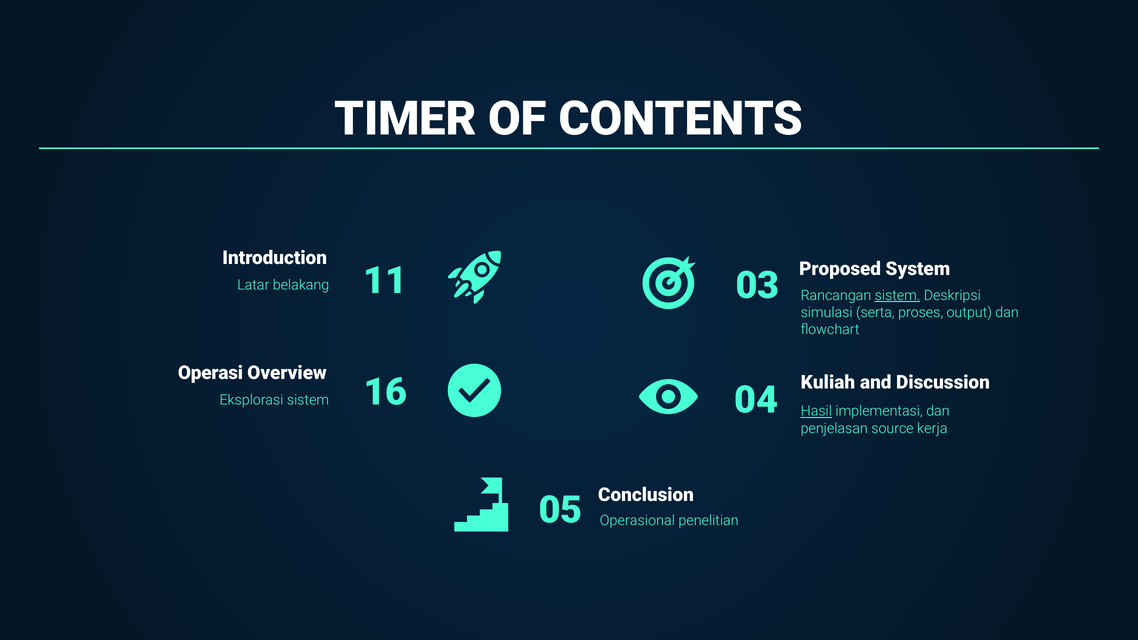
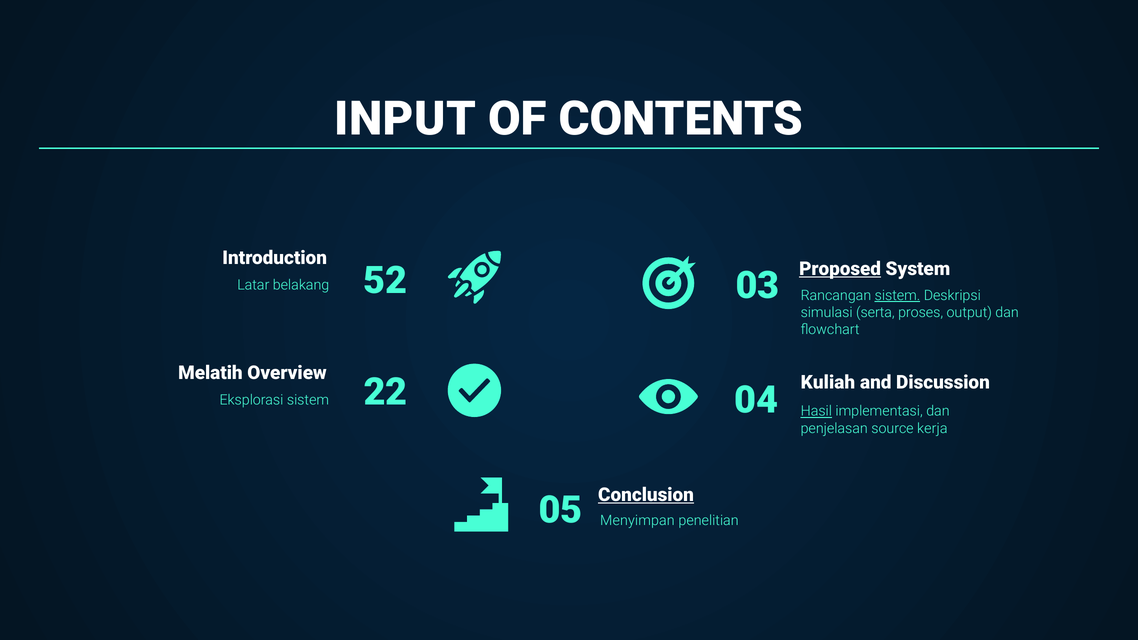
TIMER: TIMER -> INPUT (405, 119)
Proposed underline: none -> present (840, 269)
11: 11 -> 52 (385, 281)
Operasi: Operasi -> Melatih (210, 373)
16: 16 -> 22 (386, 392)
Conclusion underline: none -> present (646, 495)
Operasional: Operasional -> Menyimpan (637, 521)
